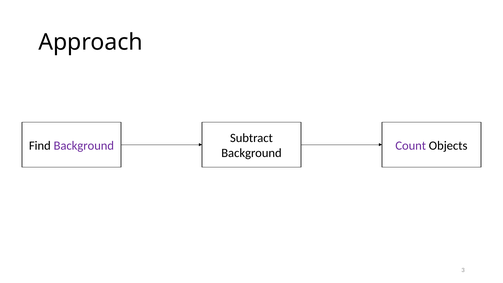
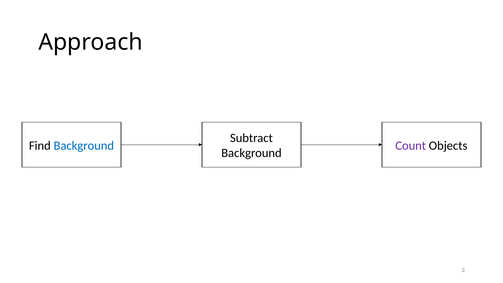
Background colour: purple -> blue (84, 145)
